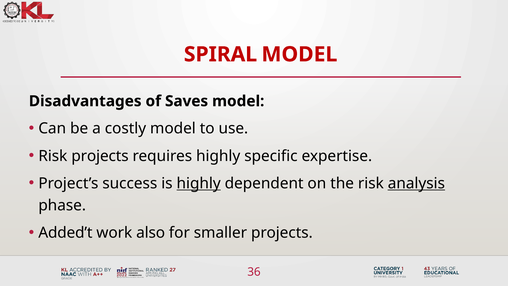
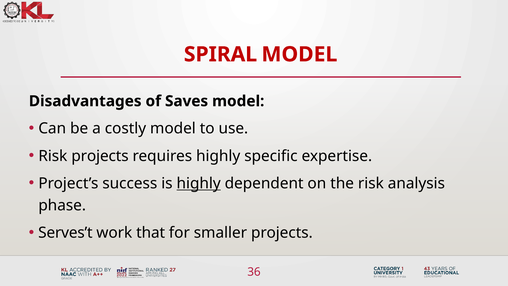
analysis underline: present -> none (416, 183)
Added’t: Added’t -> Serves’t (65, 233)
also: also -> that (151, 233)
